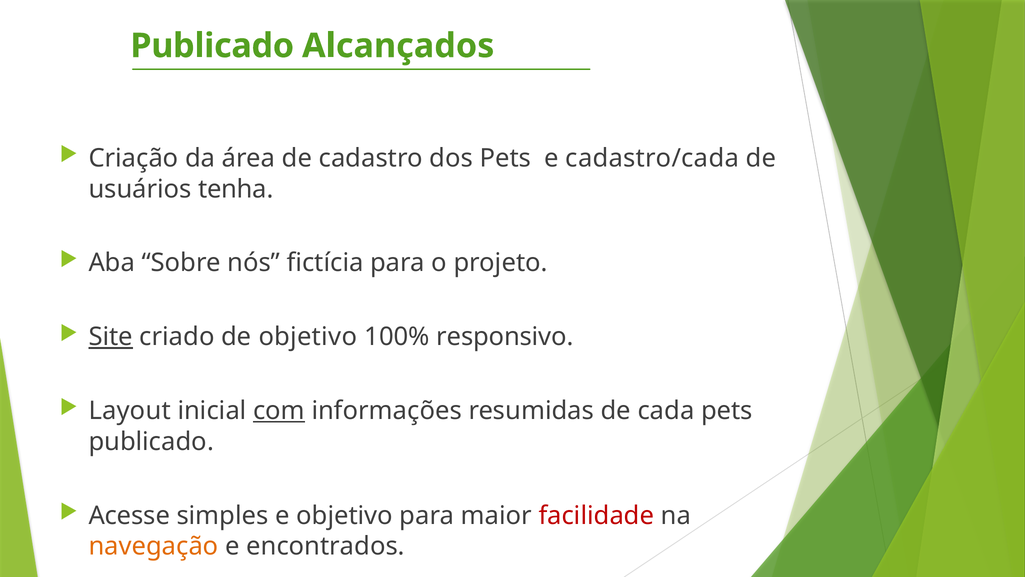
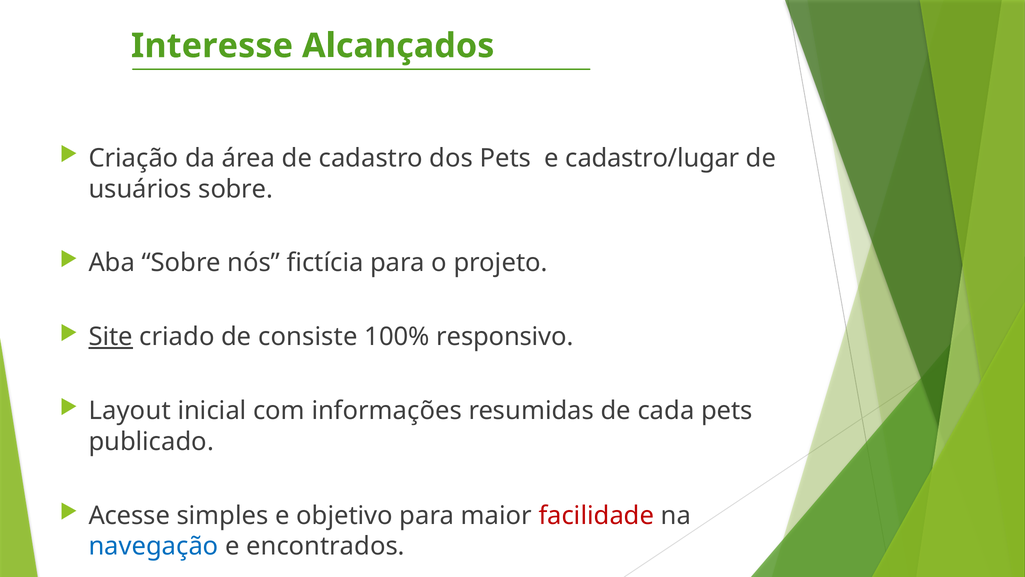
Publicado: Publicado -> Interesse (212, 46)
cadastro/cada: cadastro/cada -> cadastro/lugar (652, 158)
usuários tenha: tenha -> sobre (236, 189)
de objetivo: objetivo -> consiste (308, 337)
com underline: present -> none (279, 411)
navegação colour: orange -> blue (153, 546)
